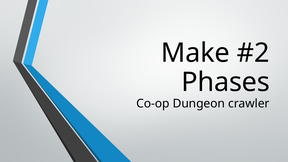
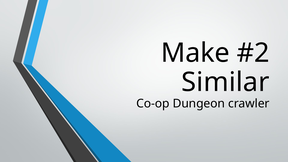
Phases: Phases -> Similar (225, 82)
